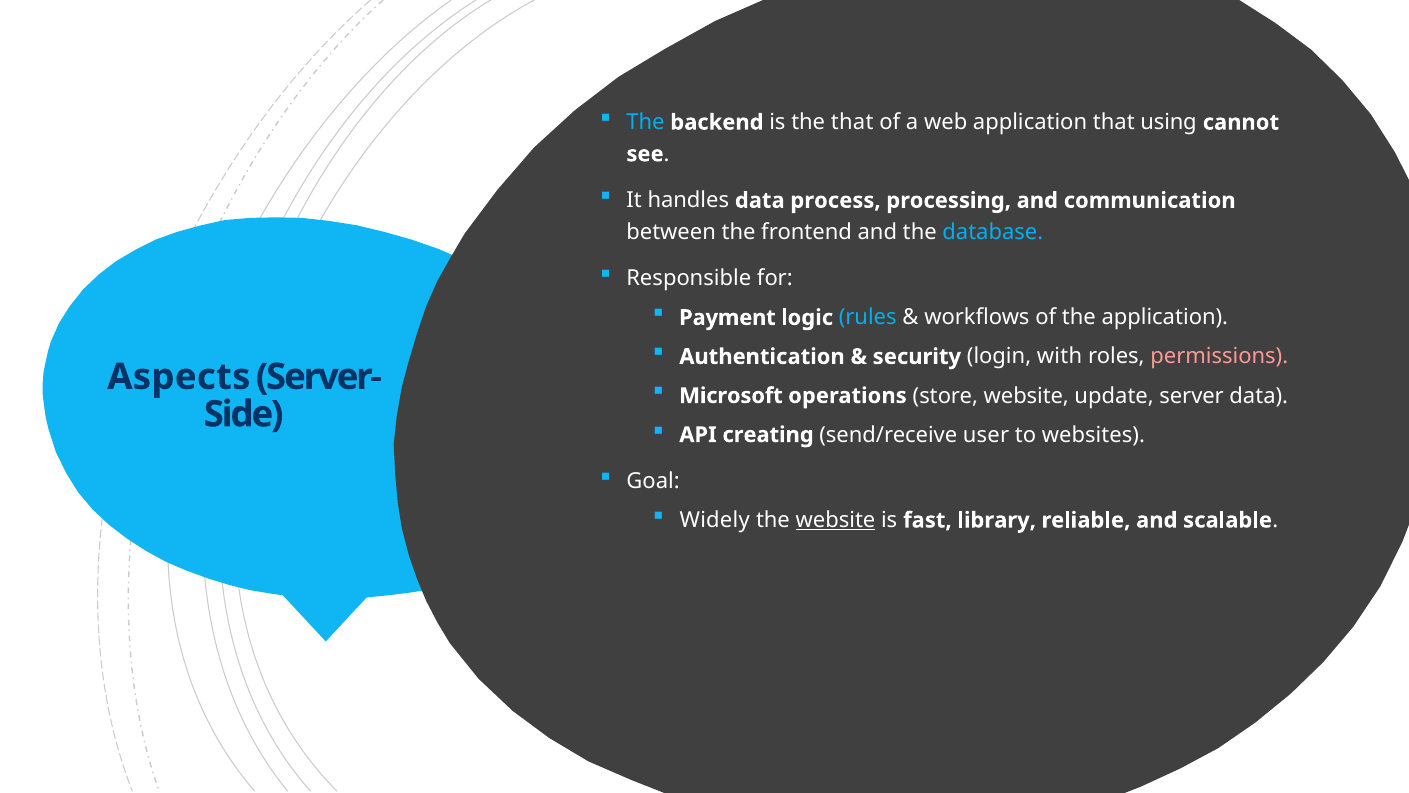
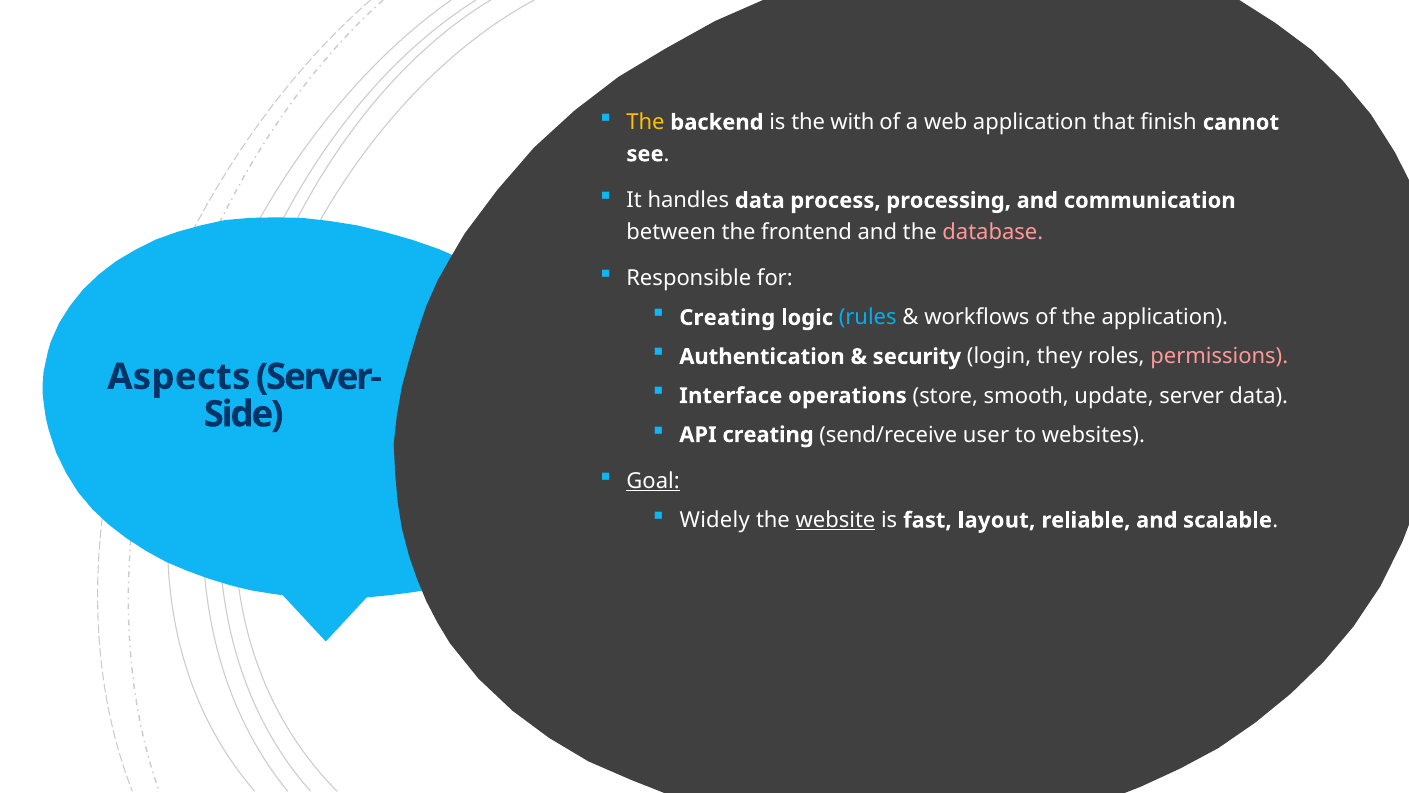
The colour: light blue -> yellow (646, 122)
the that: that -> with (852, 122)
using: using -> finish (1169, 122)
database colour: light blue -> pink (993, 232)
Payment: Payment -> Creating (727, 317)
with: with -> they (1060, 357)
Microsoft: Microsoft -> Interface (731, 396)
store website: website -> smooth (1026, 396)
Goal underline: none -> present (653, 481)
library: library -> layout (997, 520)
